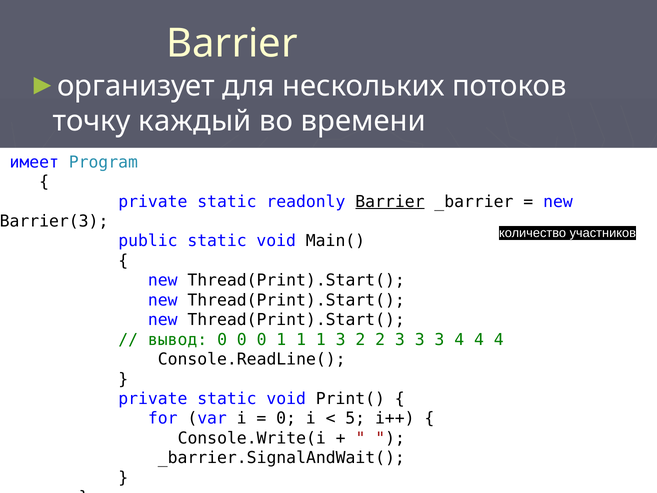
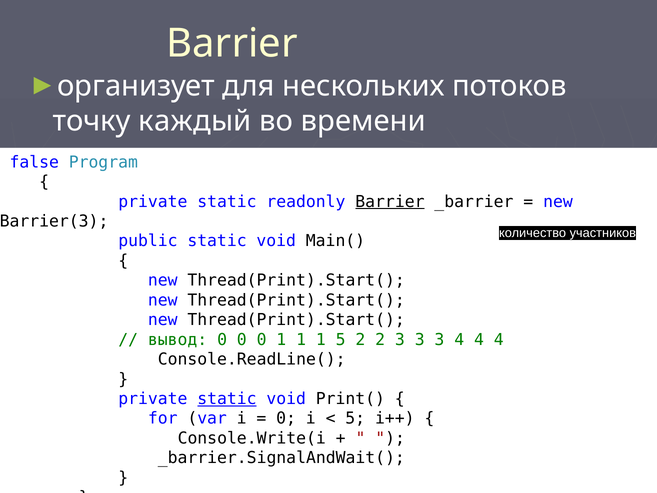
имеет: имеет -> false (34, 162)
1 3: 3 -> 5 (341, 339)
static underline: none -> present (227, 399)
